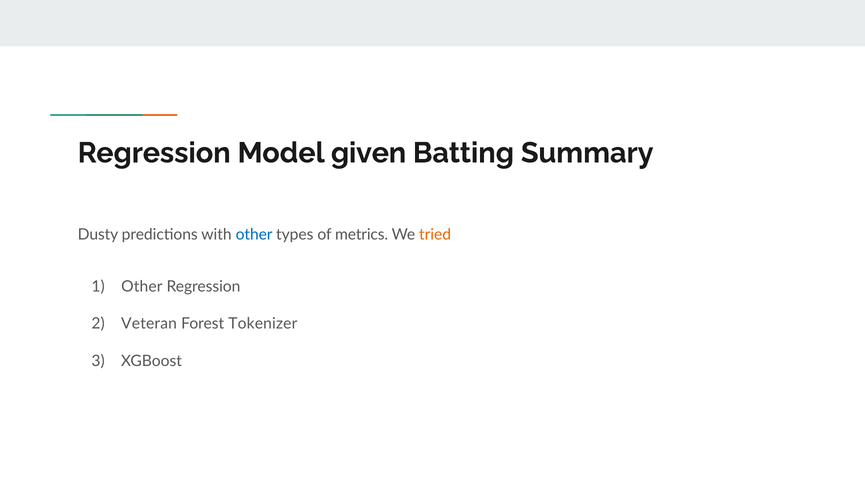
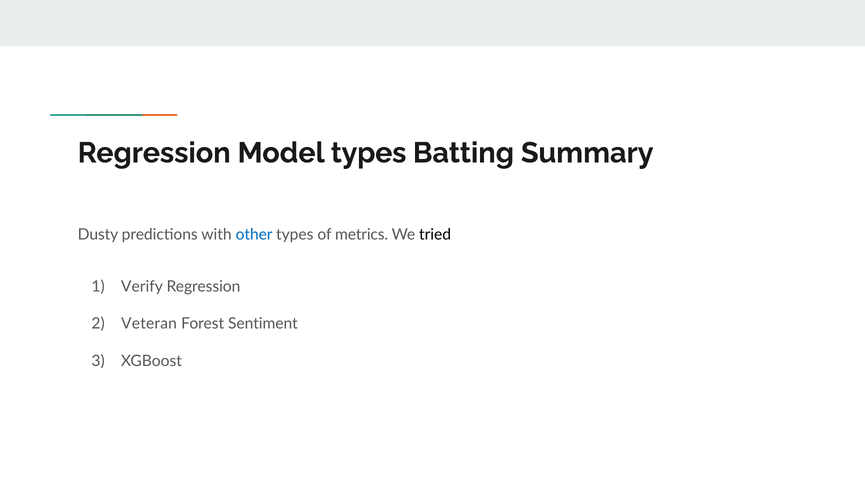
Model given: given -> types (369, 153)
tried colour: orange -> black (435, 234)
Other: Other -> Verify (142, 286)
Tokenizer: Tokenizer -> Sentiment (263, 323)
